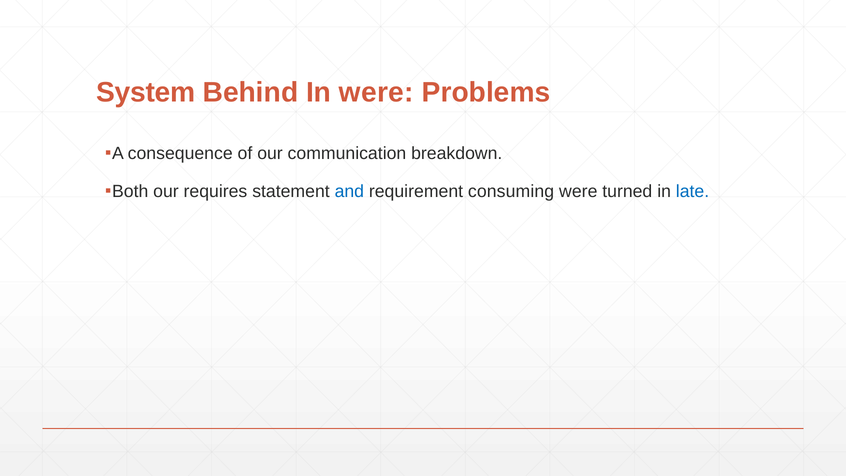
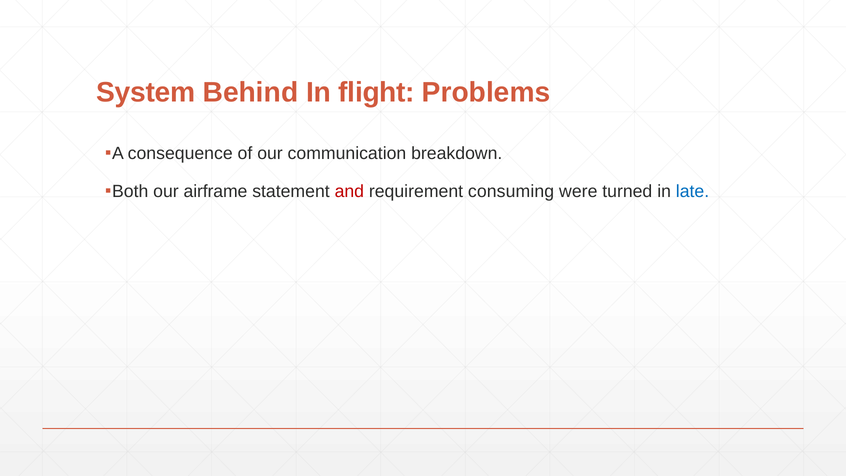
In were: were -> flight (377, 92)
requires: requires -> airframe (216, 191)
and colour: blue -> red (349, 191)
